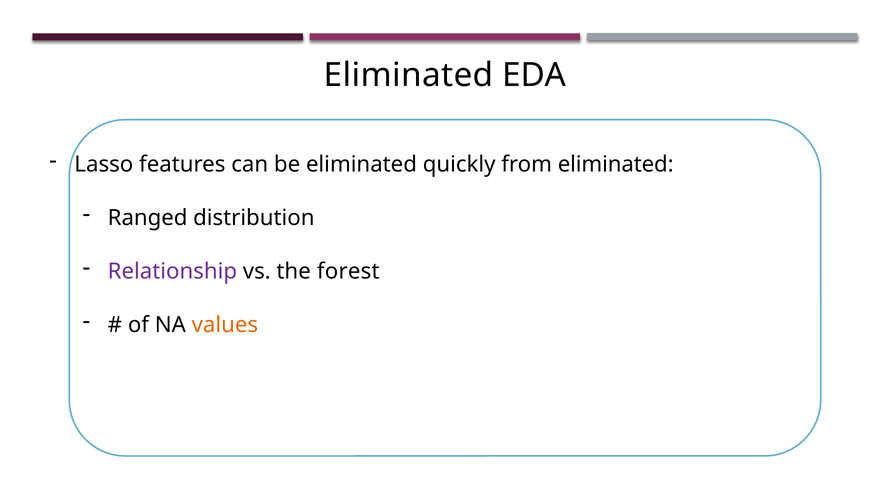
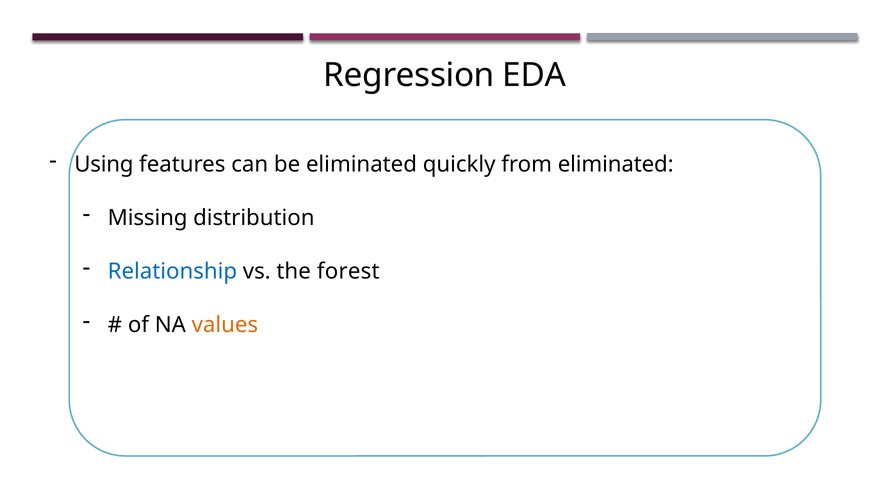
Eliminated: Eliminated -> Regression (409, 75)
Lasso: Lasso -> Using (104, 164)
Ranged: Ranged -> Missing (148, 218)
Relationship colour: purple -> blue (172, 271)
